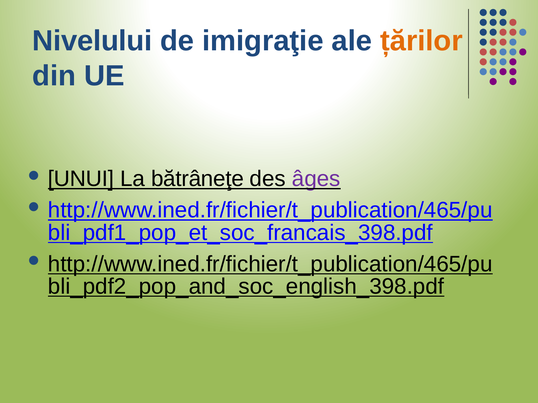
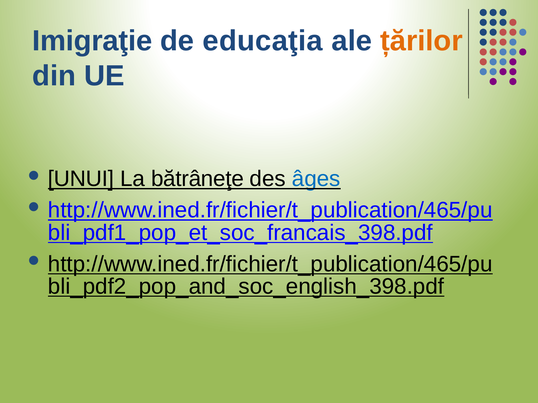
Nivelului: Nivelului -> Imigraţie (92, 41)
imigraţie: imigraţie -> educaţia (263, 41)
âges colour: purple -> blue (316, 179)
